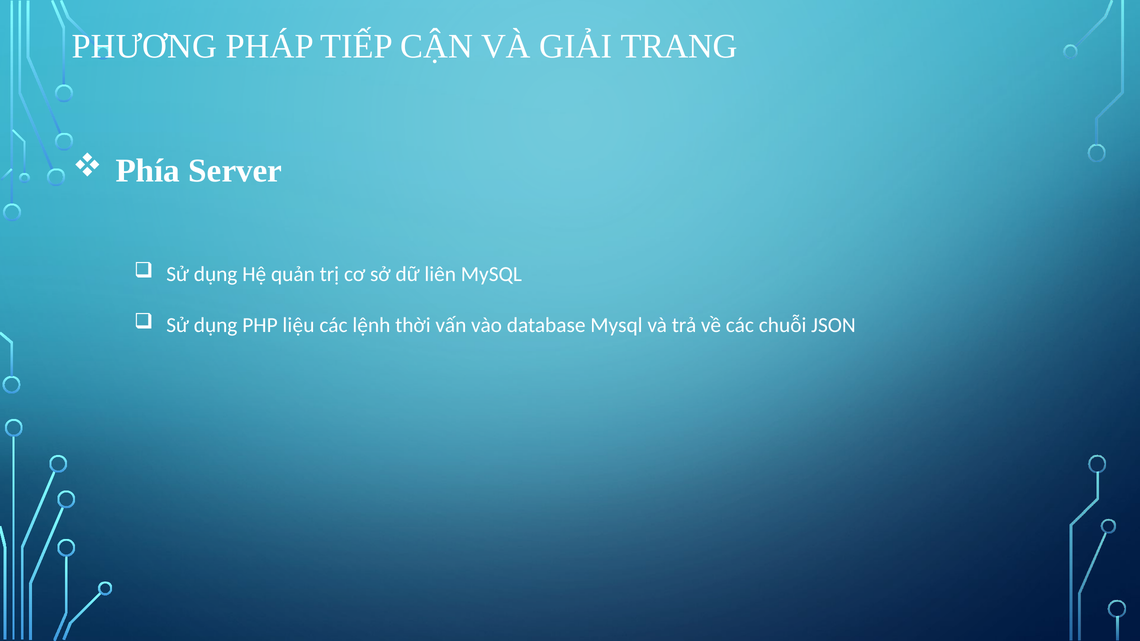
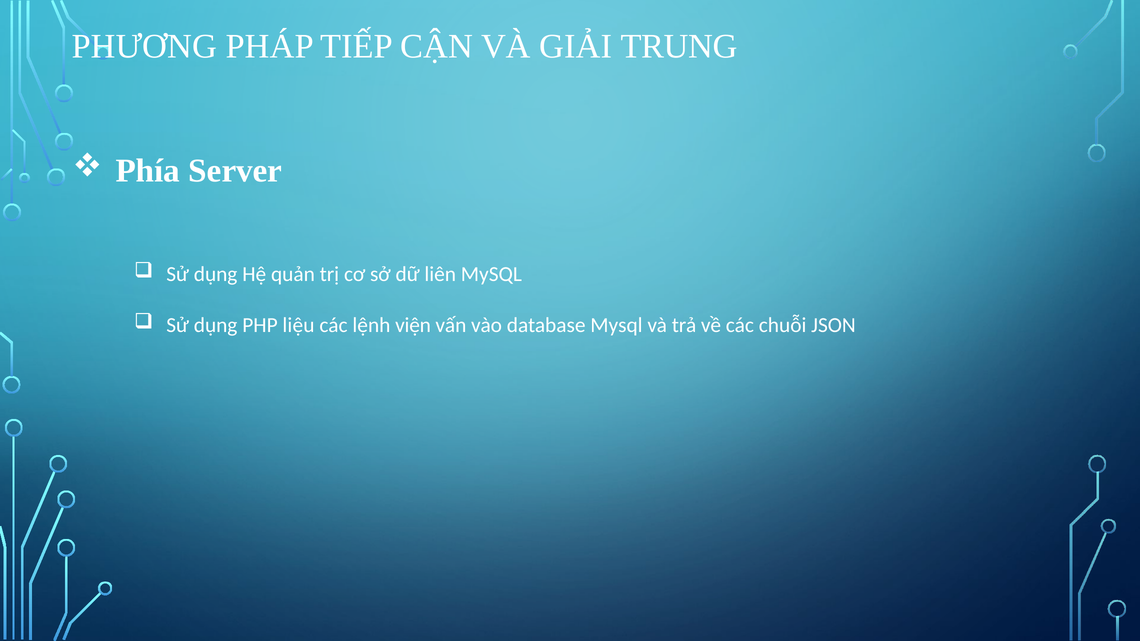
TRANG: TRANG -> TRUNG (679, 46)
thời: thời -> viện (413, 326)
